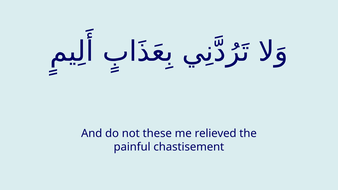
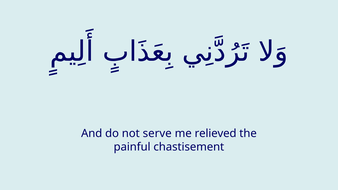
these: these -> serve (157, 133)
